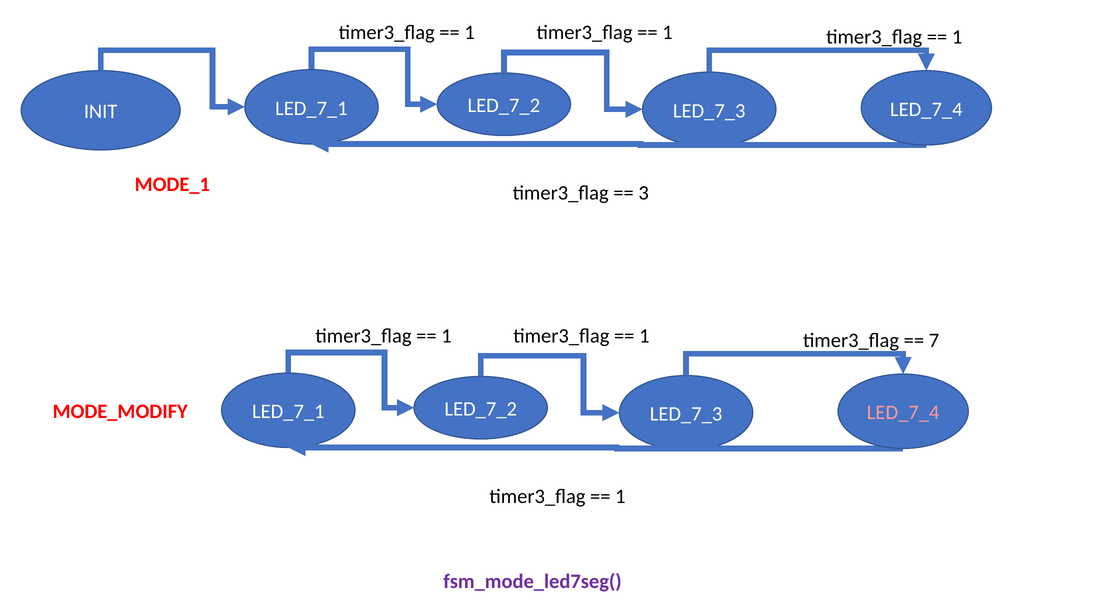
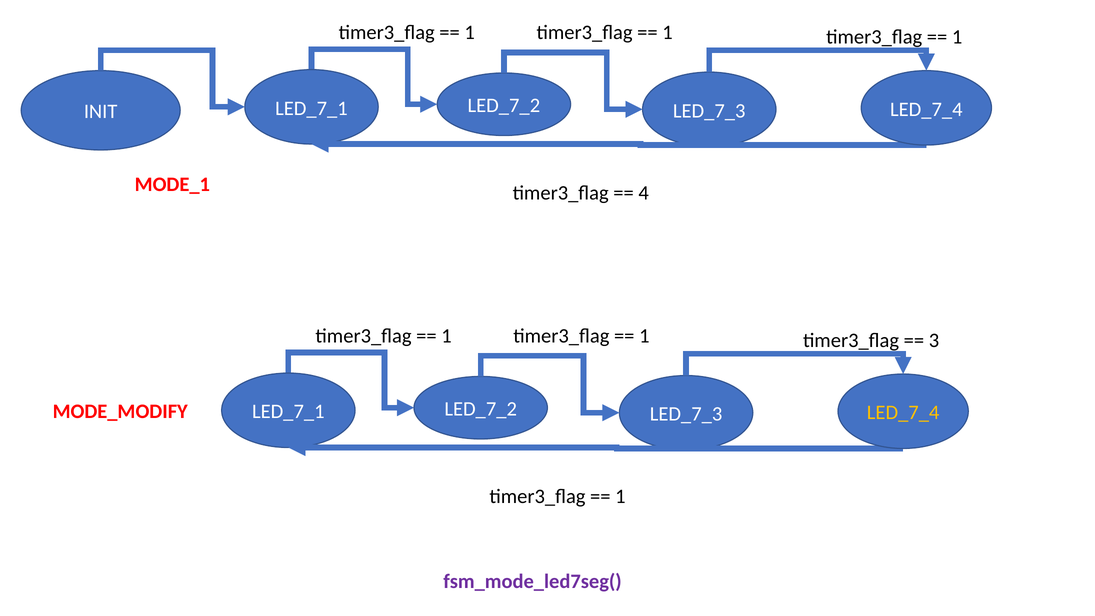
3: 3 -> 4 (644, 193)
7: 7 -> 3 (934, 340)
LED_7_4 colour: pink -> yellow (903, 413)
